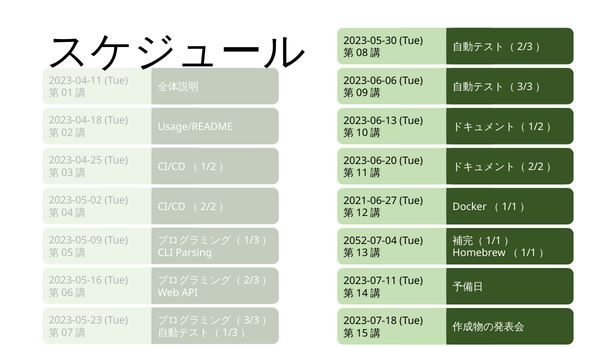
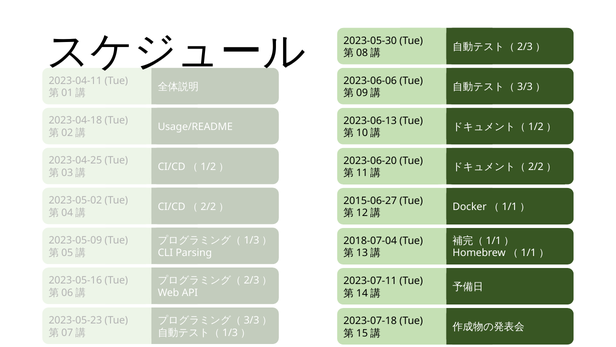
2021-06-27: 2021-06-27 -> 2015-06-27 (370, 200)
2052-07-04: 2052-07-04 -> 2018-07-04 (370, 240)
